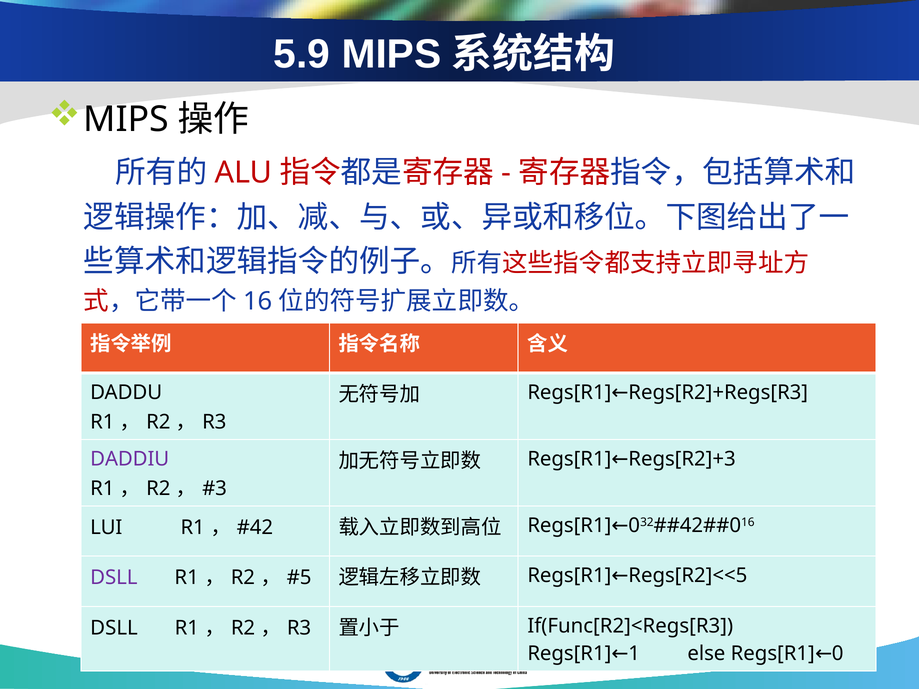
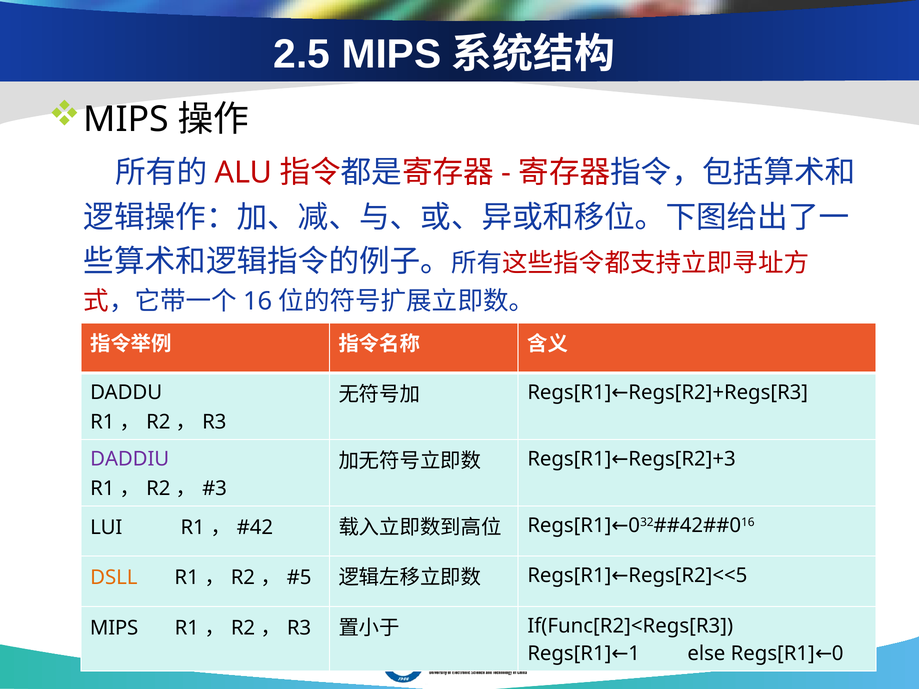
5.9: 5.9 -> 2.5 (302, 54)
DSLL colour: purple -> orange (114, 578)
DSLL: DSLL -> MIPS (114, 628)
